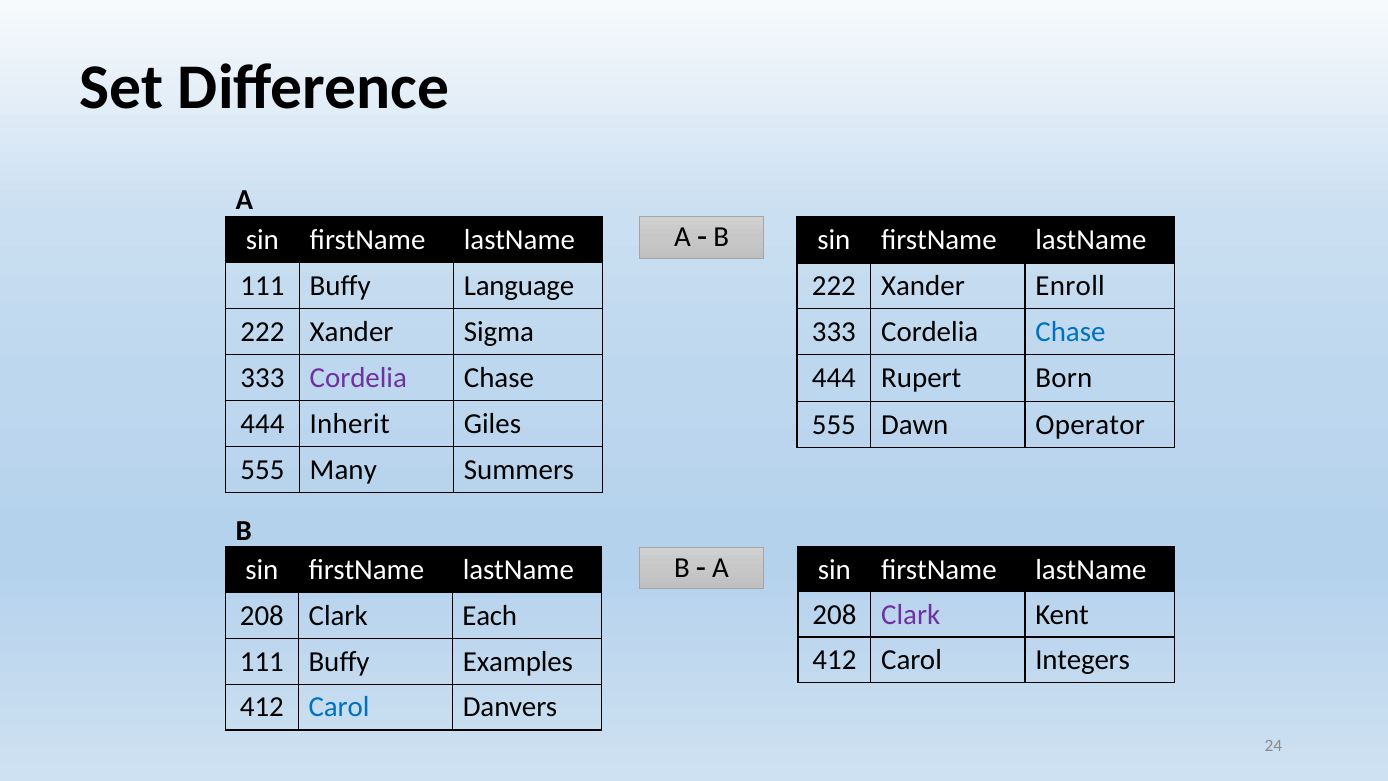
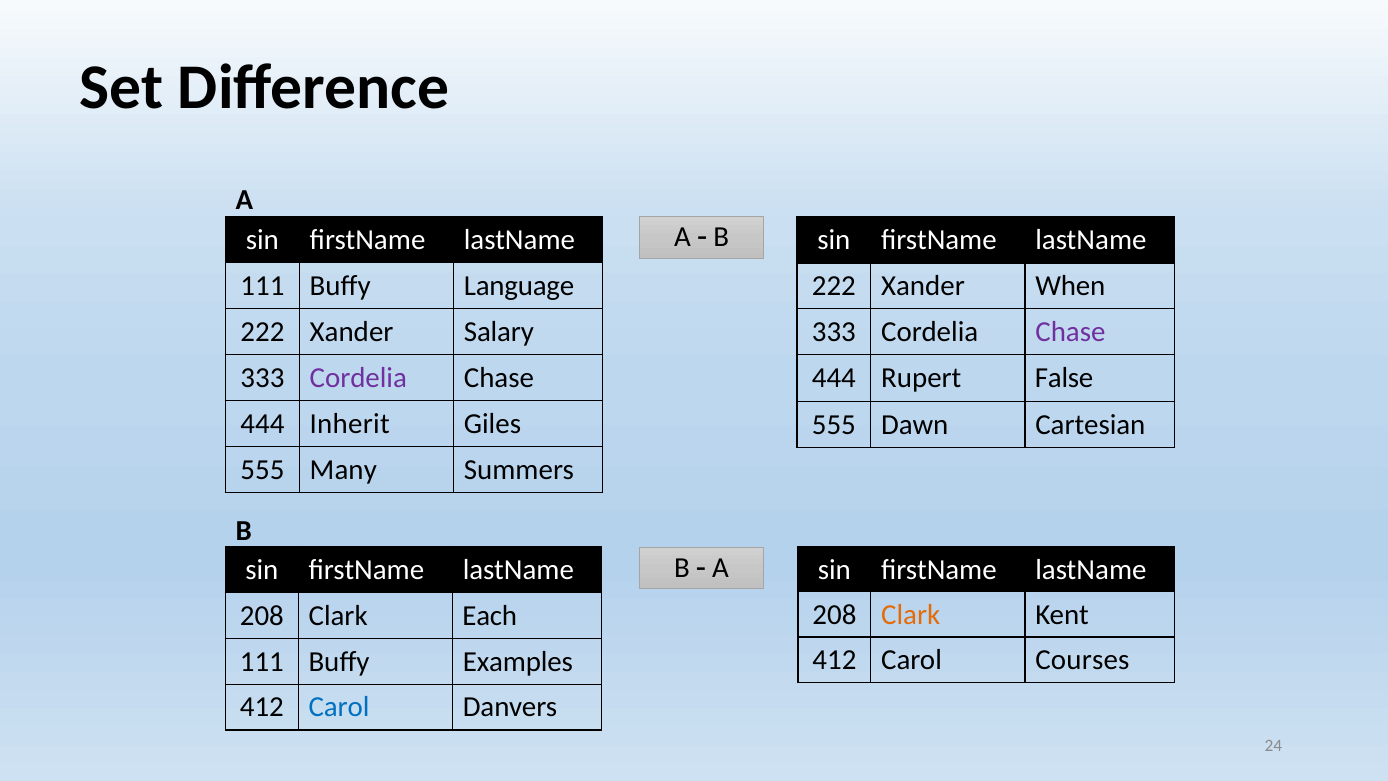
Enroll: Enroll -> When (1070, 286)
Sigma: Sigma -> Salary (499, 332)
Chase colour: blue -> purple (1070, 332)
Born: Born -> False (1064, 378)
Operator: Operator -> Cartesian (1090, 425)
Clark colour: purple -> orange (911, 615)
Integers: Integers -> Courses (1082, 660)
